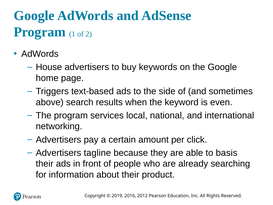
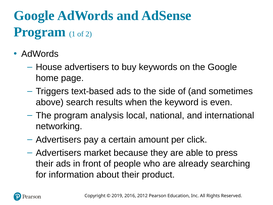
services: services -> analysis (107, 115)
tagline: tagline -> market (97, 153)
basis: basis -> press (227, 153)
